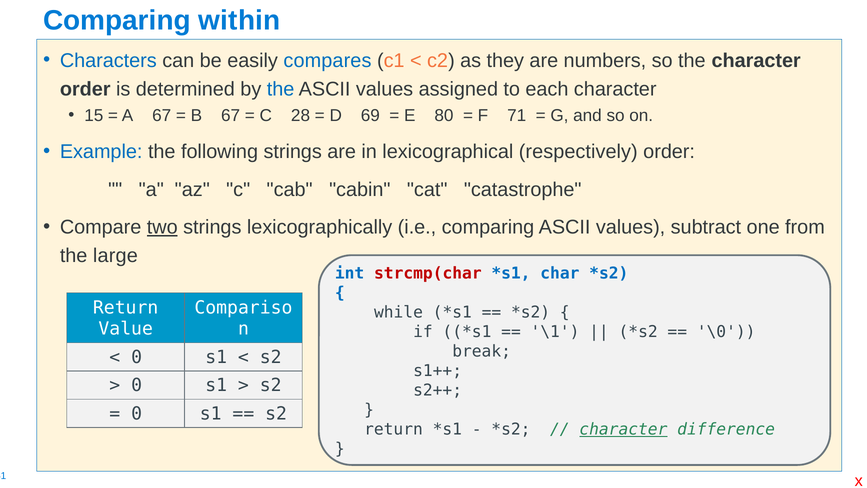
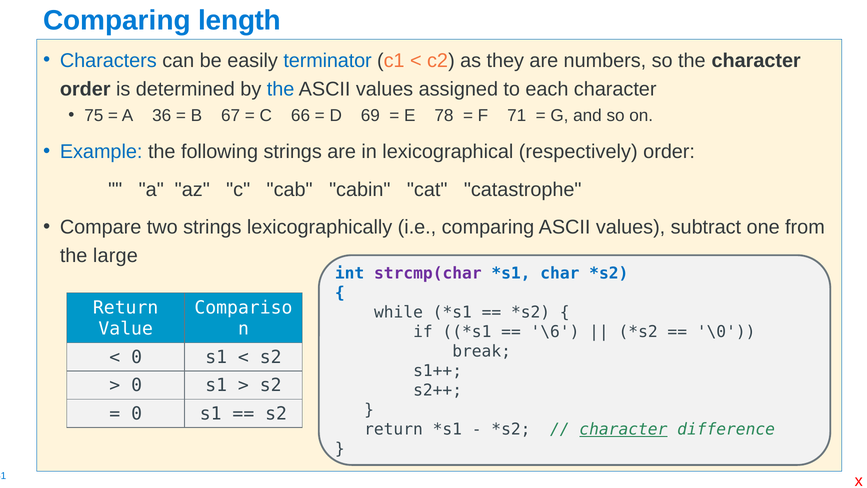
within: within -> length (240, 21)
compares: compares -> terminator (328, 60)
15: 15 -> 75 (94, 116)
A 67: 67 -> 36 (162, 116)
28: 28 -> 66 (301, 116)
80: 80 -> 78 (444, 116)
two underline: present -> none (162, 227)
strcmp(char colour: red -> purple (428, 273)
\1: \1 -> \6 (555, 332)
